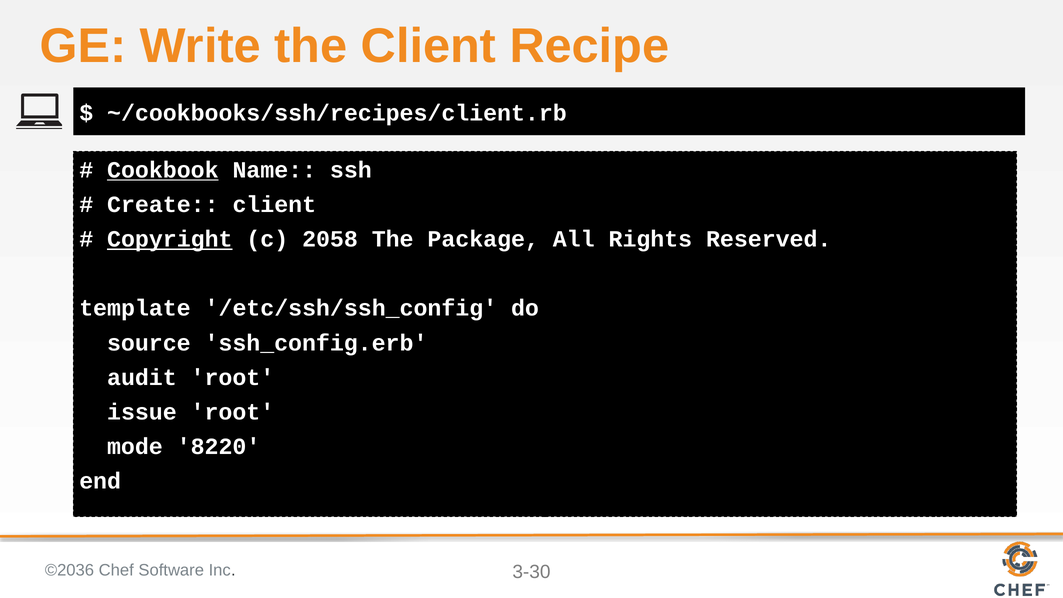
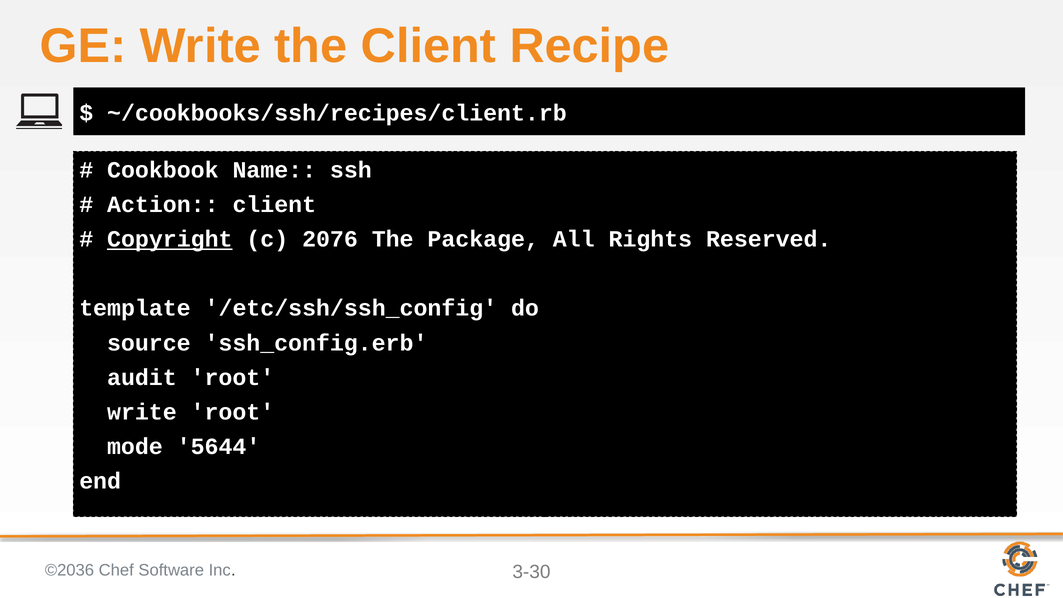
Cookbook underline: present -> none (163, 170)
Create: Create -> Action (163, 205)
2058: 2058 -> 2076 (330, 239)
issue: issue -> write (142, 412)
8220: 8220 -> 5644 (219, 446)
